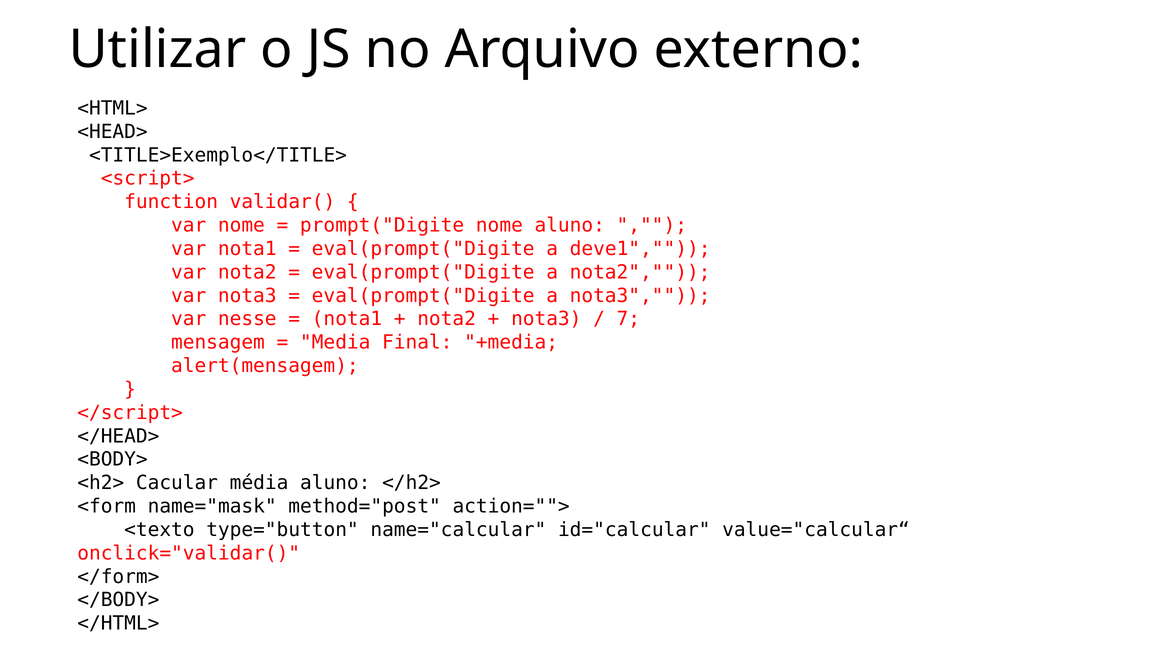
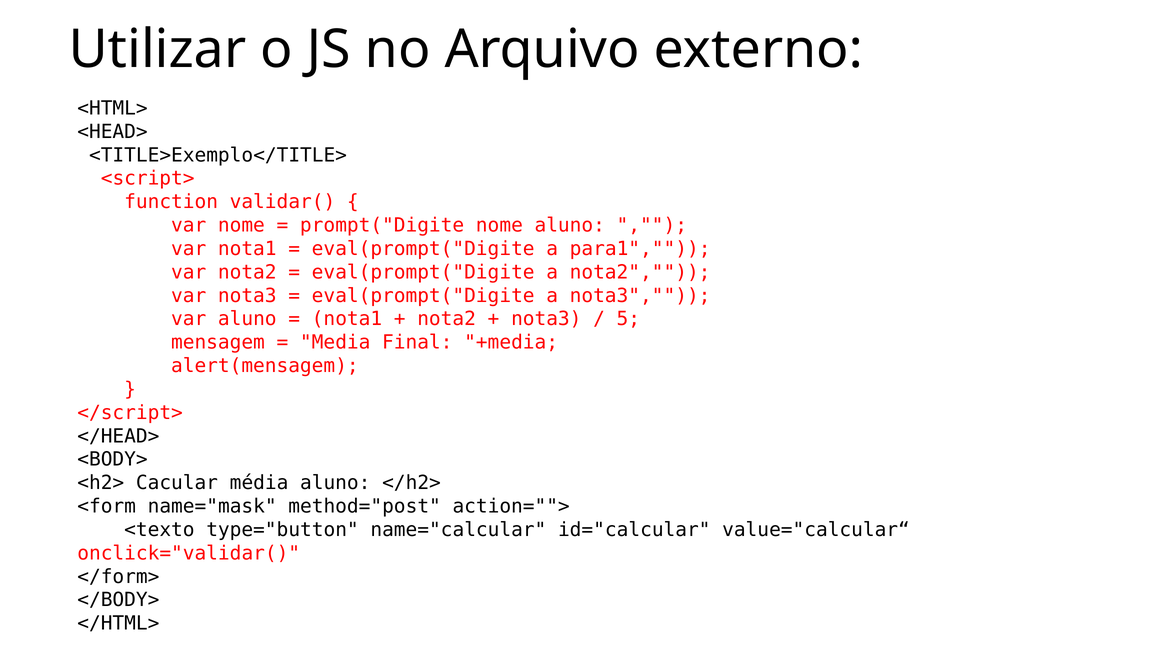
deve1: deve1 -> para1 (640, 249)
var nesse: nesse -> aluno (247, 319)
7: 7 -> 5 (628, 319)
